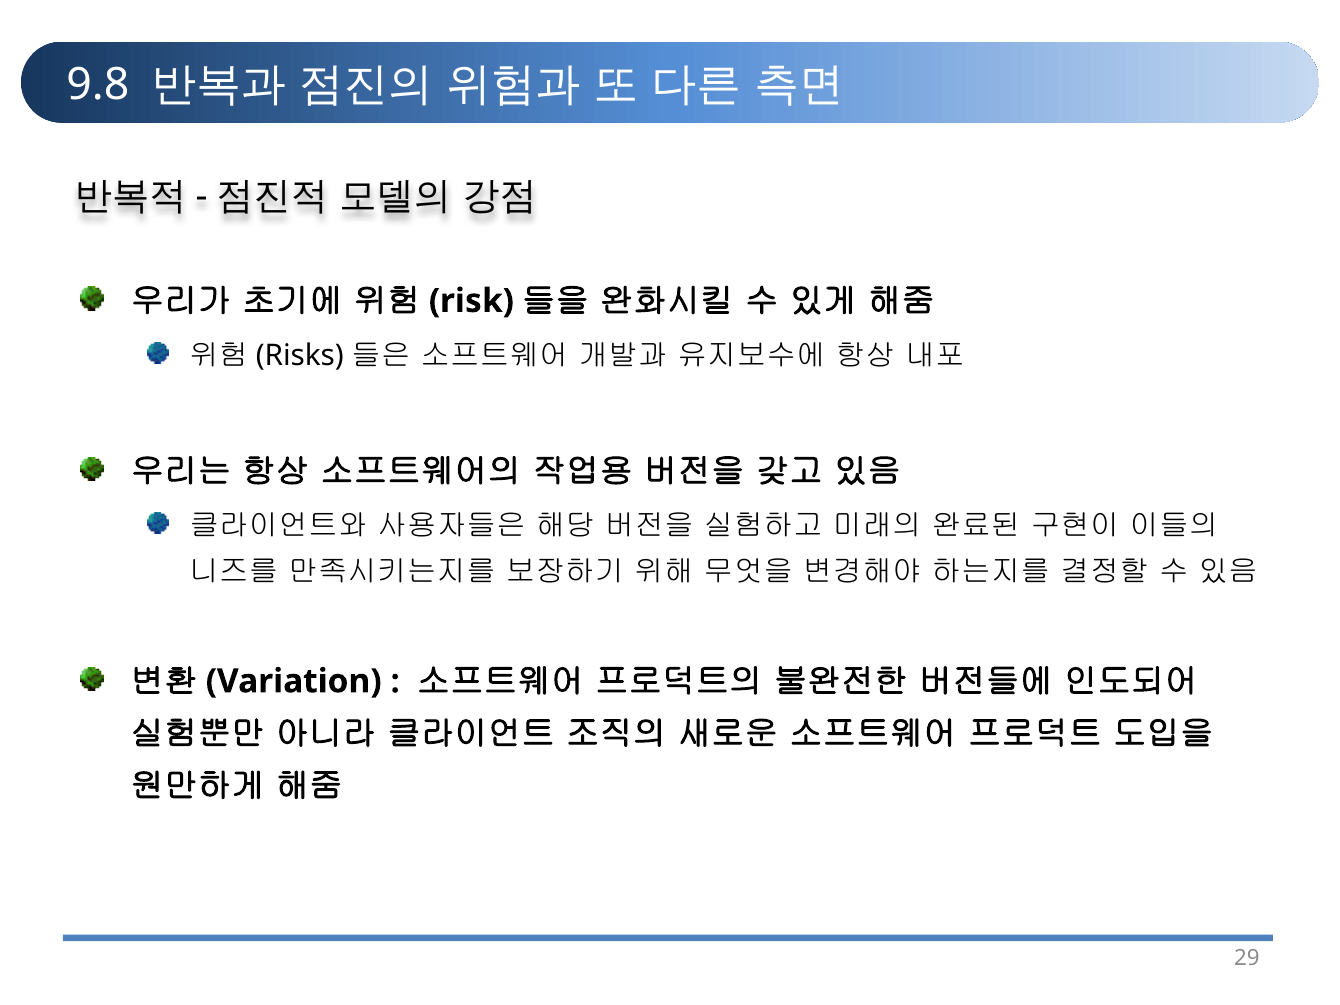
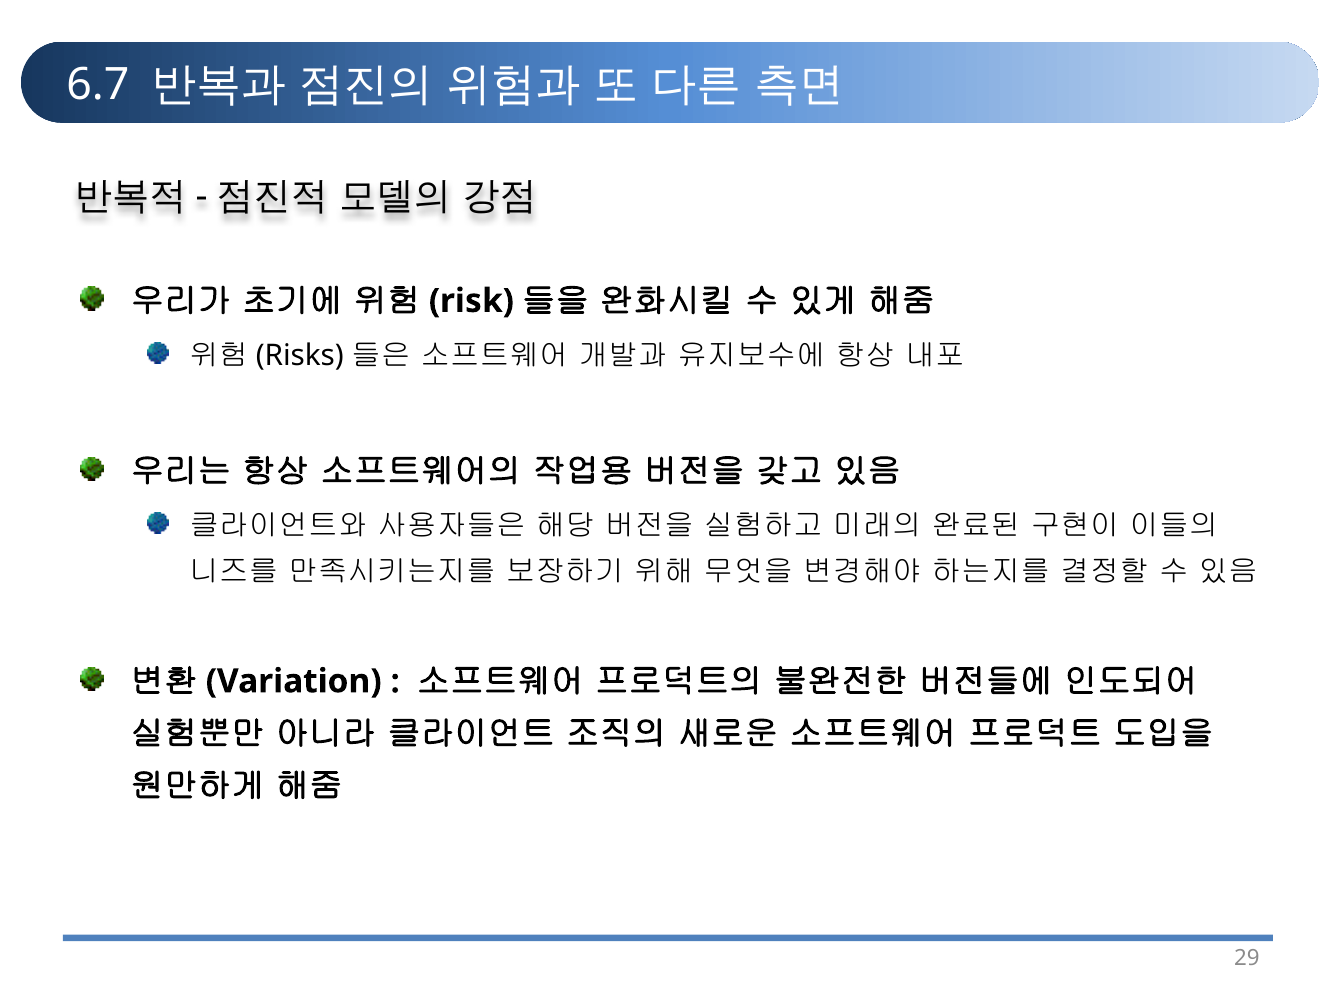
9.8: 9.8 -> 6.7 (98, 84)
